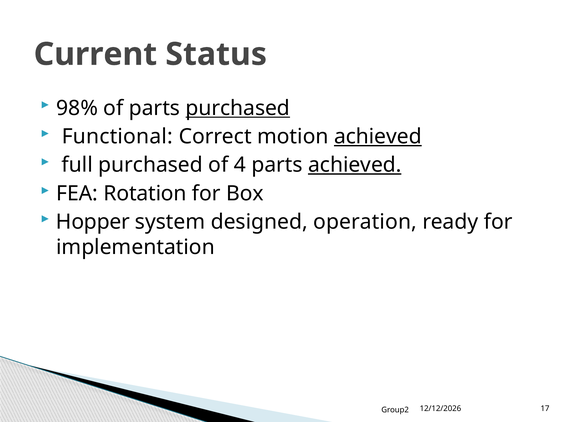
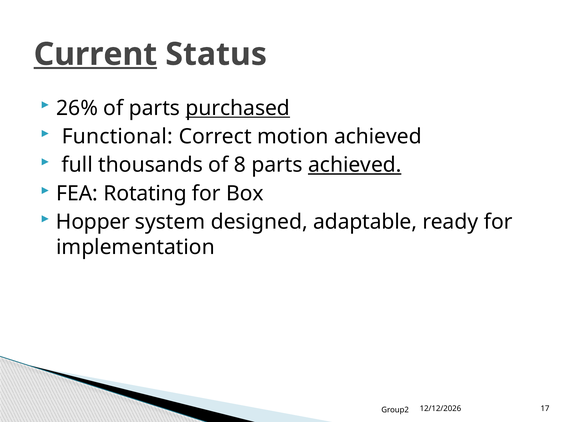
Current underline: none -> present (95, 54)
98%: 98% -> 26% (77, 108)
achieved underline: present -> none (378, 137)
full purchased: purchased -> thousands (151, 165)
4: 4 -> 8 (240, 165)
Rotation: Rotation -> Rotating (145, 194)
operation: operation -> adaptable (365, 222)
